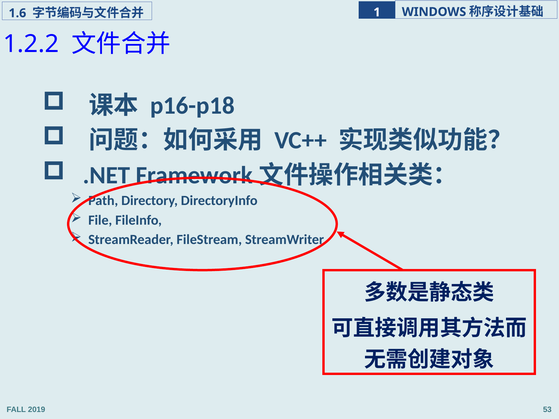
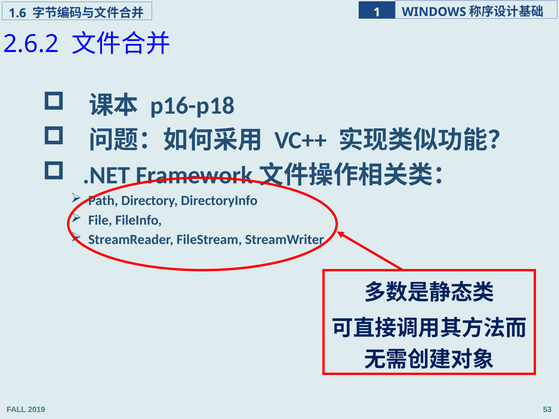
1.2.2: 1.2.2 -> 2.6.2 (31, 44)
